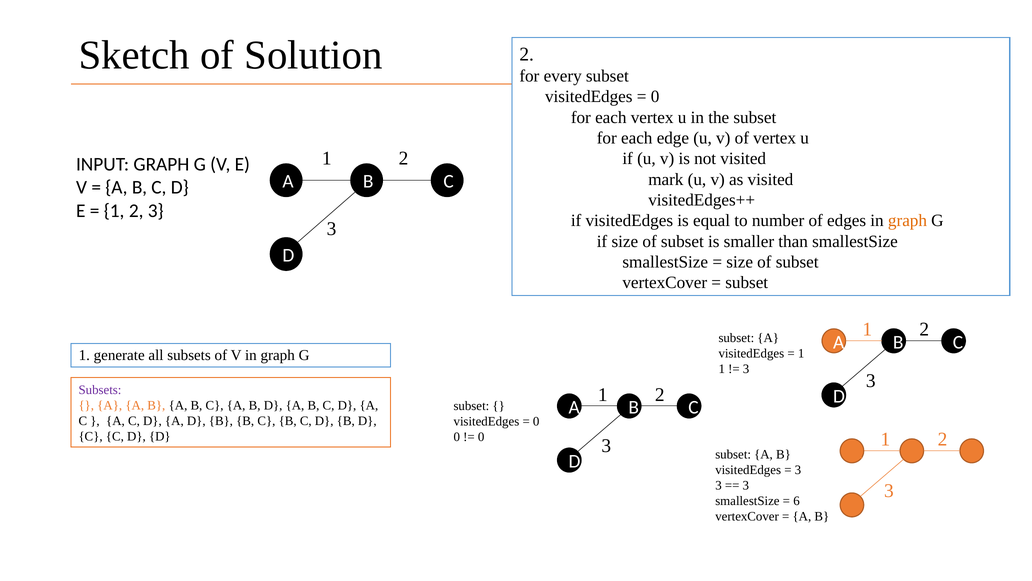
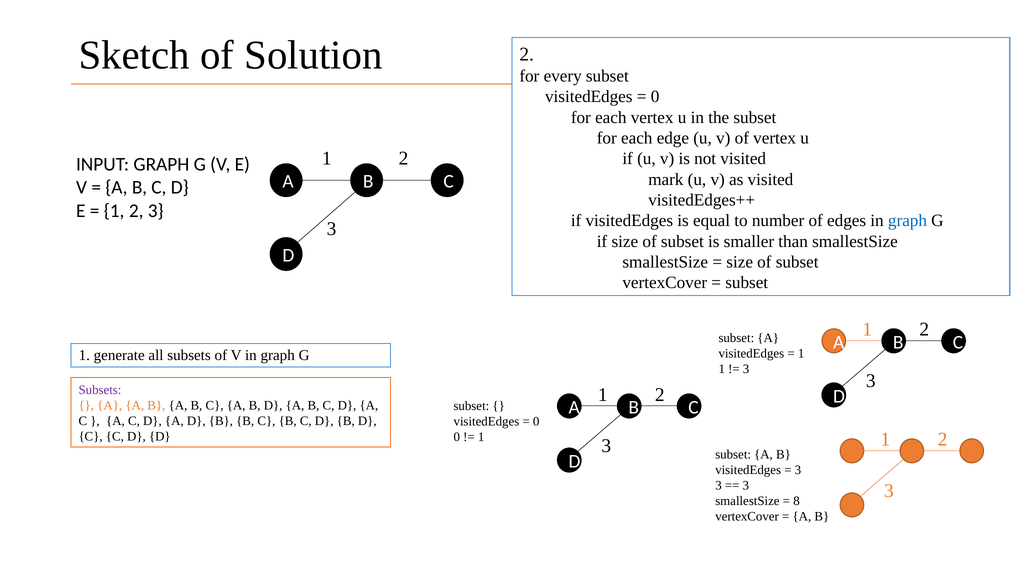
graph colour: orange -> blue (908, 220)
0: 0 -> 1 (481, 436)
6: 6 -> 8 (797, 500)
